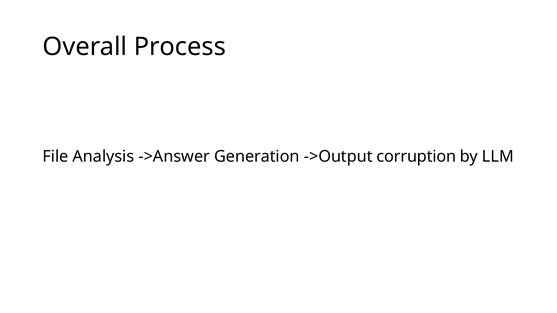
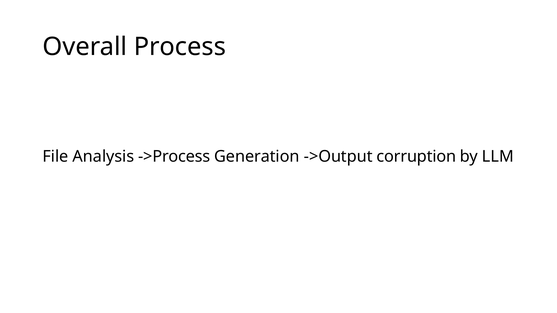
->Answer: ->Answer -> ->Process (174, 157)
